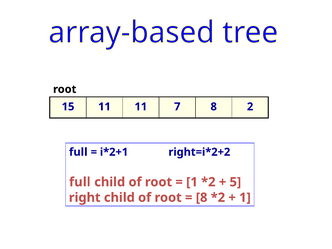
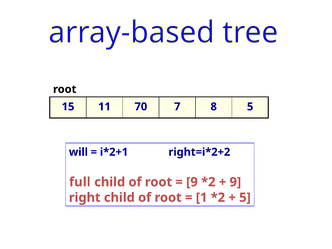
11 11: 11 -> 70 (141, 107)
8 2: 2 -> 5 (250, 107)
full: full -> will (78, 152)
1: 1 -> 9 (192, 182)
5: 5 -> 9 (235, 182)
8: 8 -> 1 (202, 198)
1: 1 -> 5 (245, 198)
